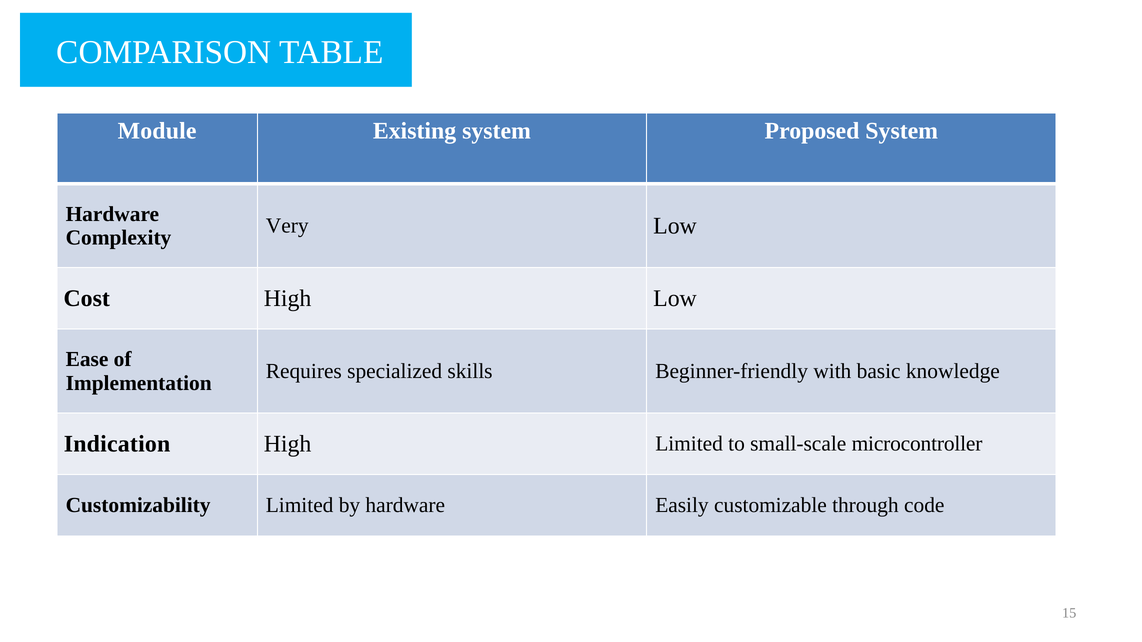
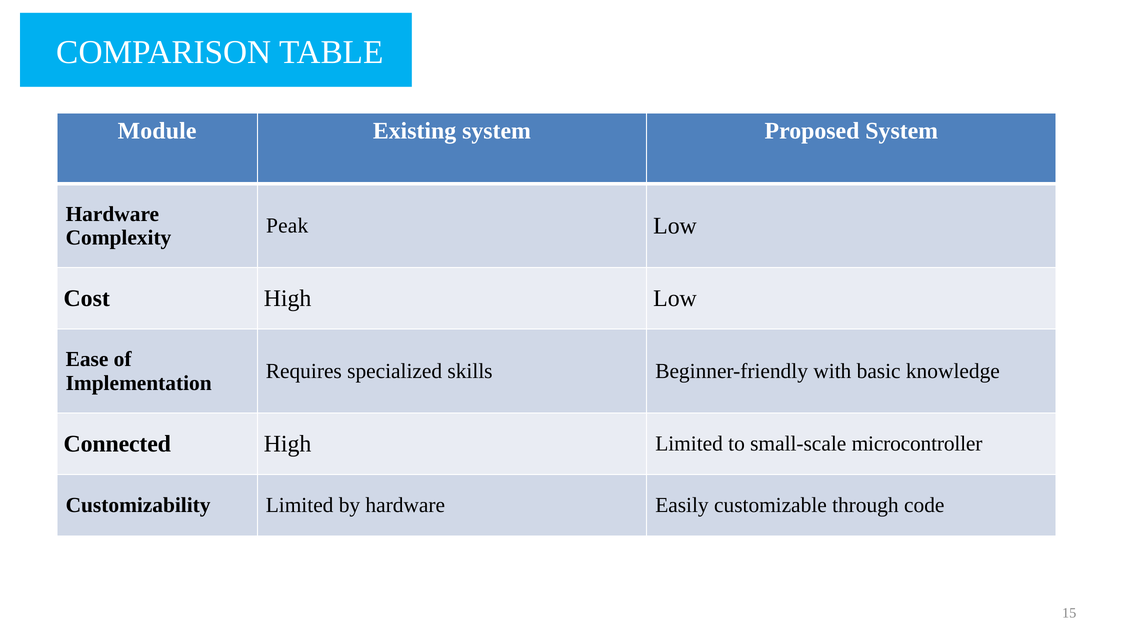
Very: Very -> Peak (287, 226)
Indication: Indication -> Connected (117, 444)
